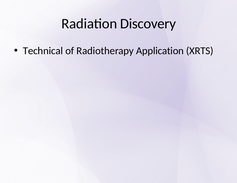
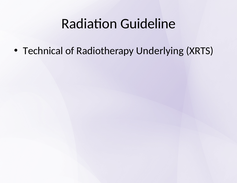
Discovery: Discovery -> Guideline (148, 24)
Application: Application -> Underlying (160, 51)
